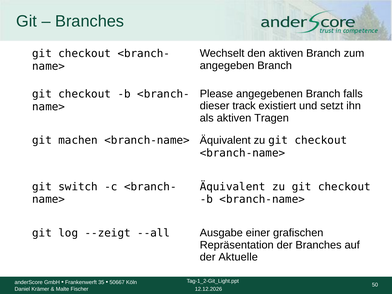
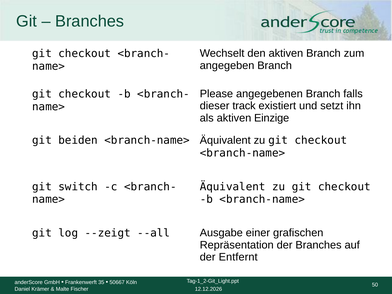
Tragen: Tragen -> Einzige (272, 118)
machen: machen -> beiden (78, 140)
Aktuelle: Aktuelle -> Entfernt (238, 257)
